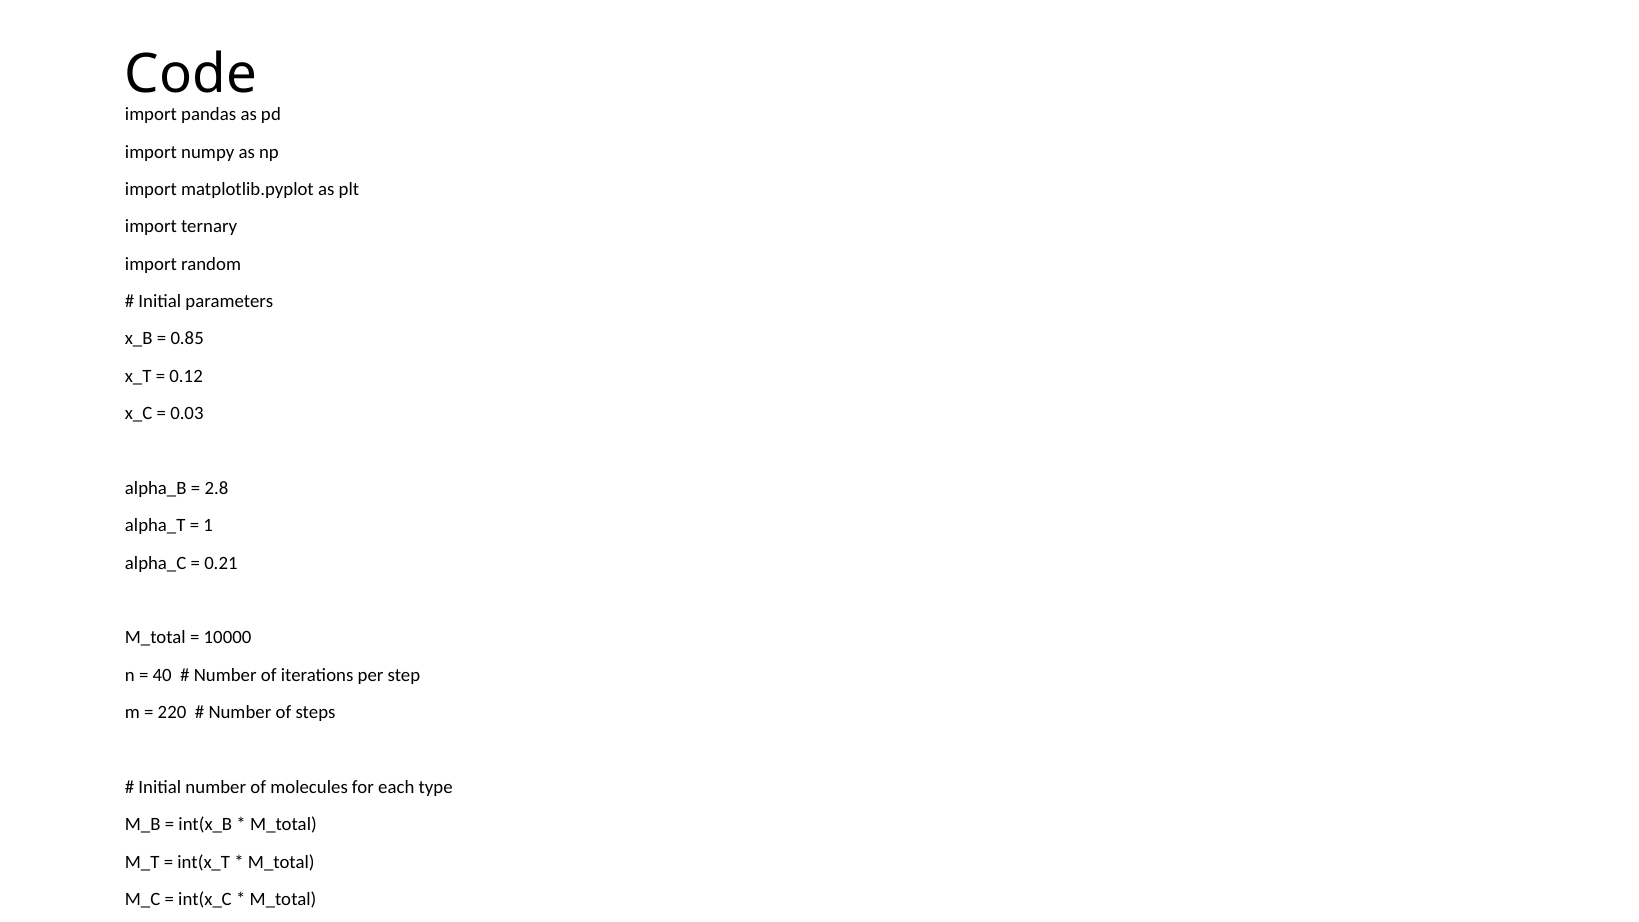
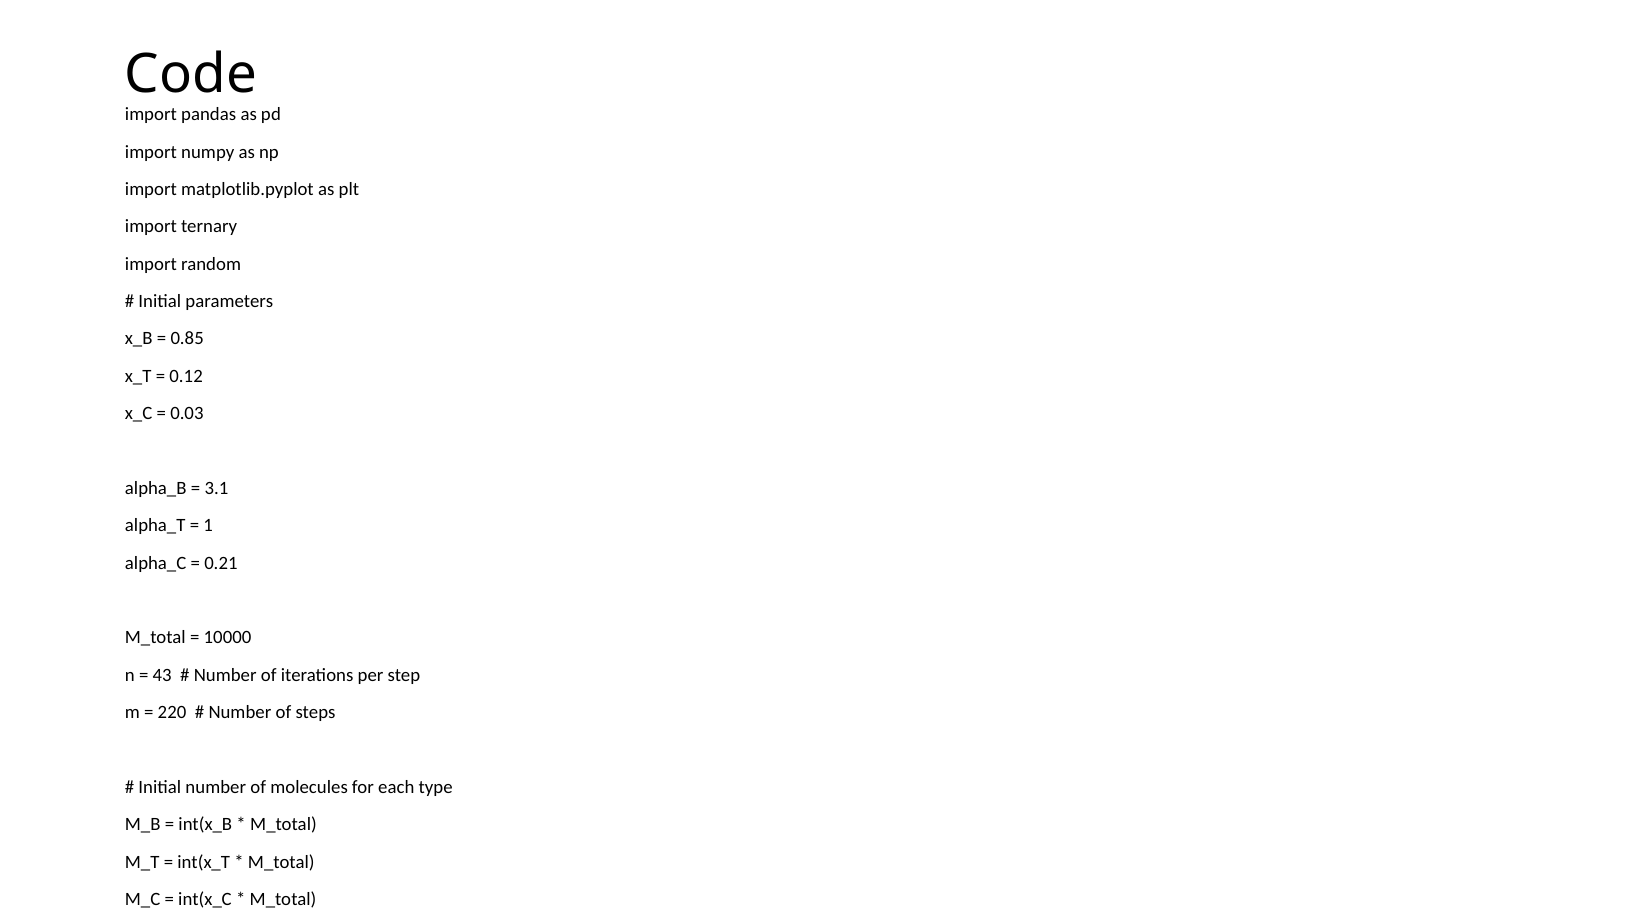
2.8: 2.8 -> 3.1 (216, 488)
40: 40 -> 43 (162, 675)
